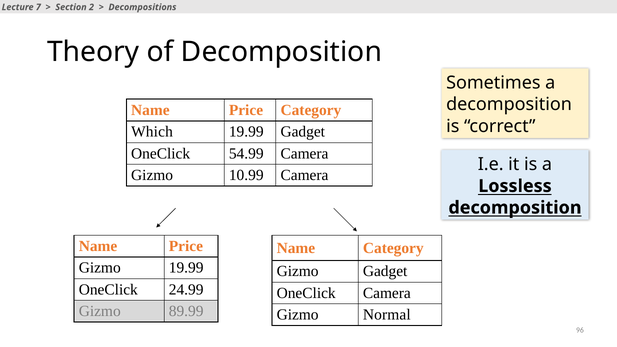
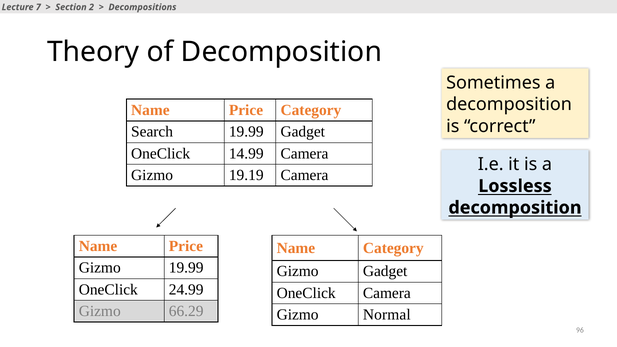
Which: Which -> Search (152, 132)
54.99: 54.99 -> 14.99 (246, 154)
10.99: 10.99 -> 19.19 (246, 175)
89.99: 89.99 -> 66.29 (186, 311)
